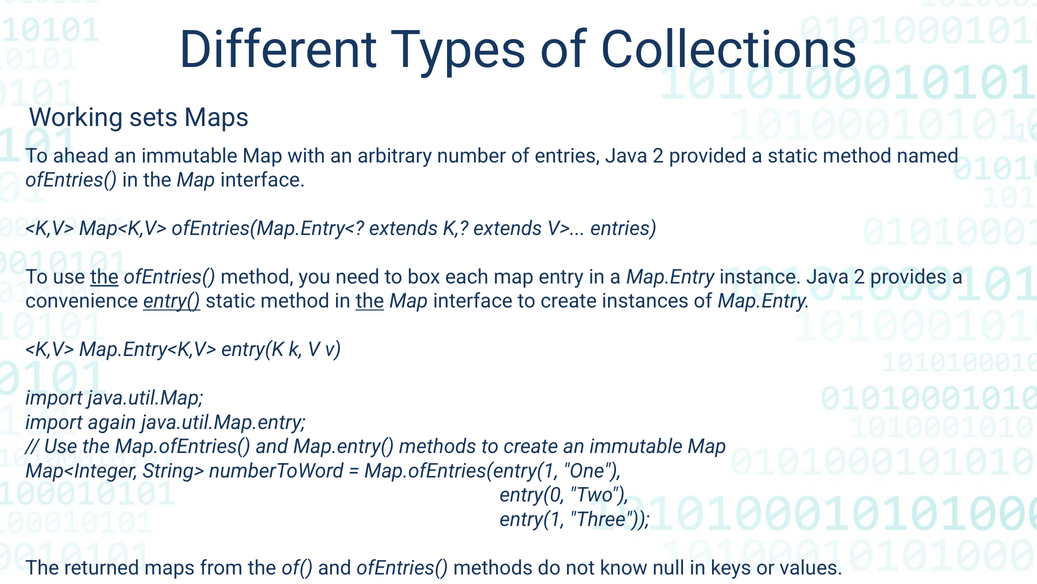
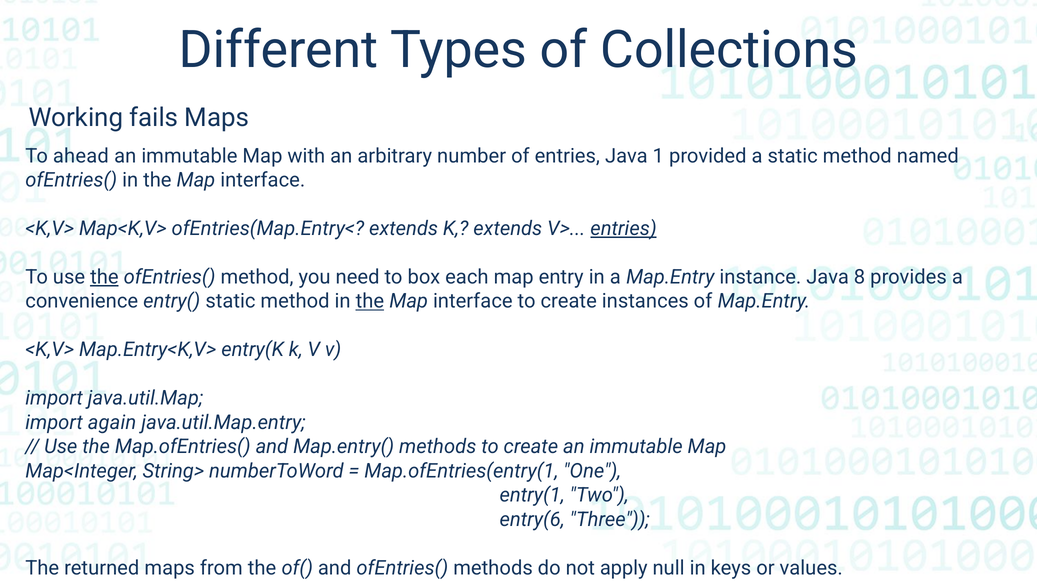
sets: sets -> fails (154, 118)
entries Java 2: 2 -> 1 (658, 156)
entries underline: none -> present (624, 228)
instance Java 2: 2 -> 8 (859, 277)
entry( underline: present -> none (172, 301)
entry(0: entry(0 -> entry(1 (532, 495)
entry(1: entry(1 -> entry(6 (532, 519)
know: know -> apply (624, 567)
